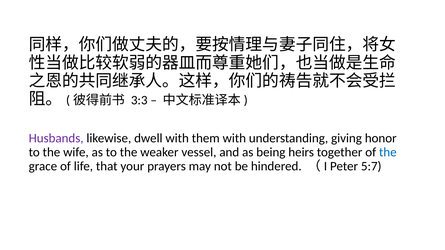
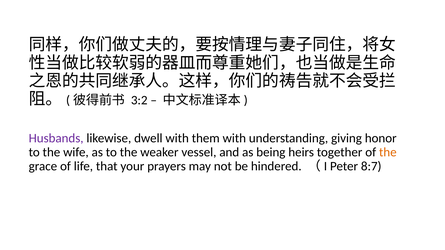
3:3: 3:3 -> 3:2 (139, 100)
the colour: blue -> orange (388, 152)
5:7: 5:7 -> 8:7 (371, 166)
